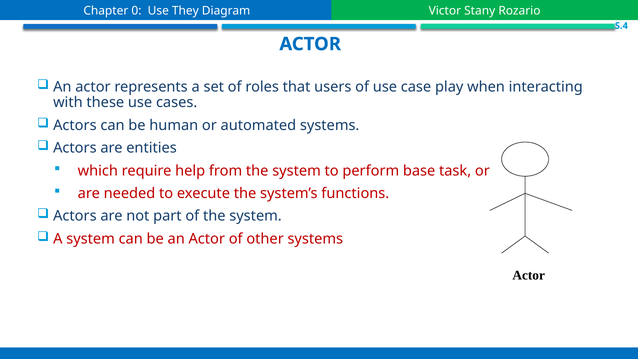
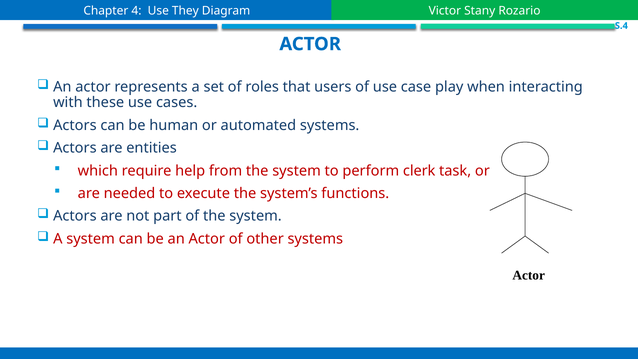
0: 0 -> 4 (136, 11)
base: base -> clerk (419, 171)
